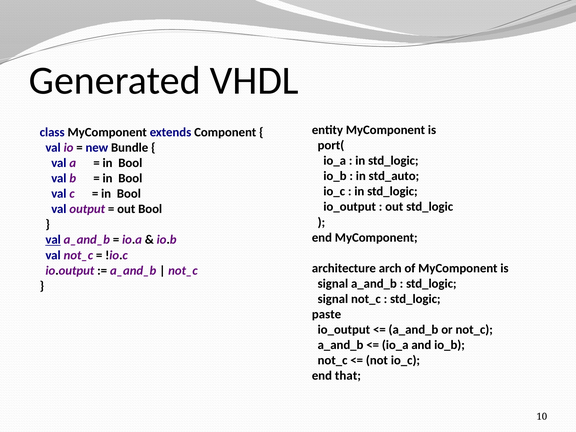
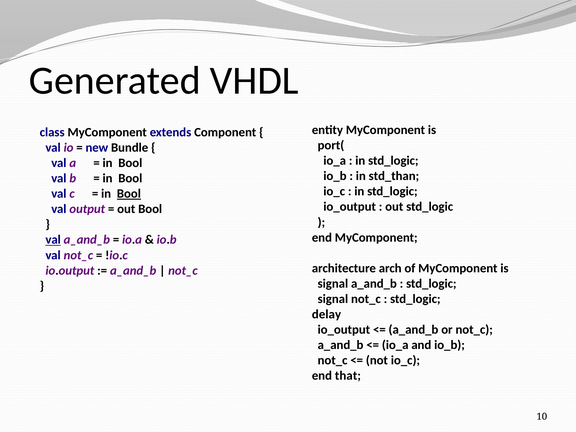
std_auto: std_auto -> std_than (394, 176)
Bool underline: none -> present (129, 194)
paste: paste -> delay (326, 314)
